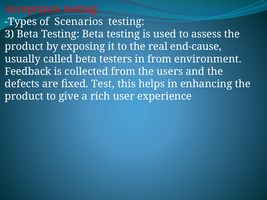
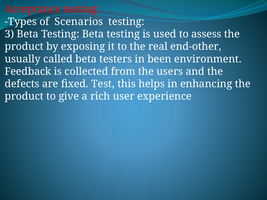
end-cause: end-cause -> end-other (196, 47)
in from: from -> been (159, 59)
